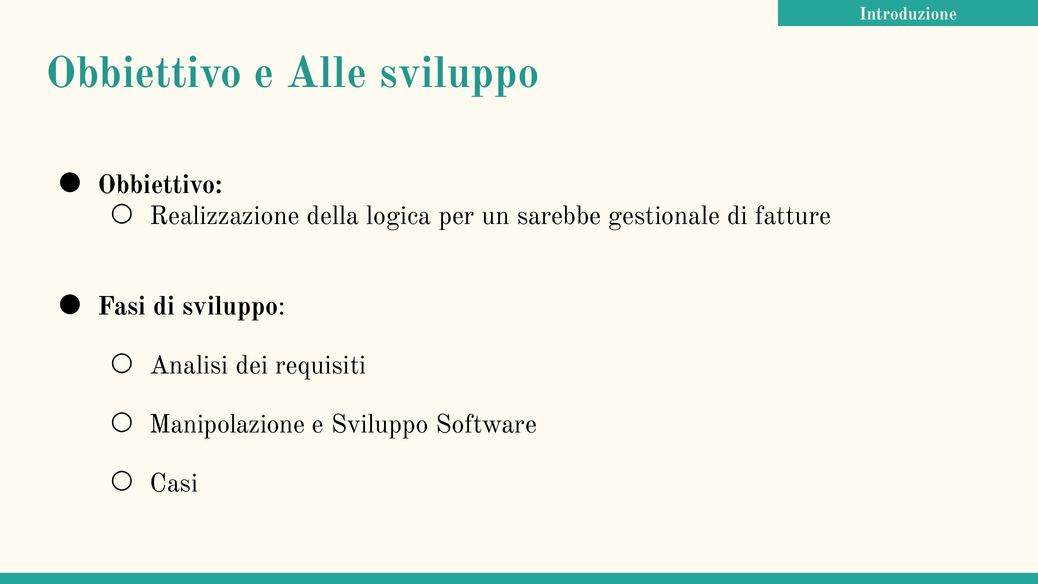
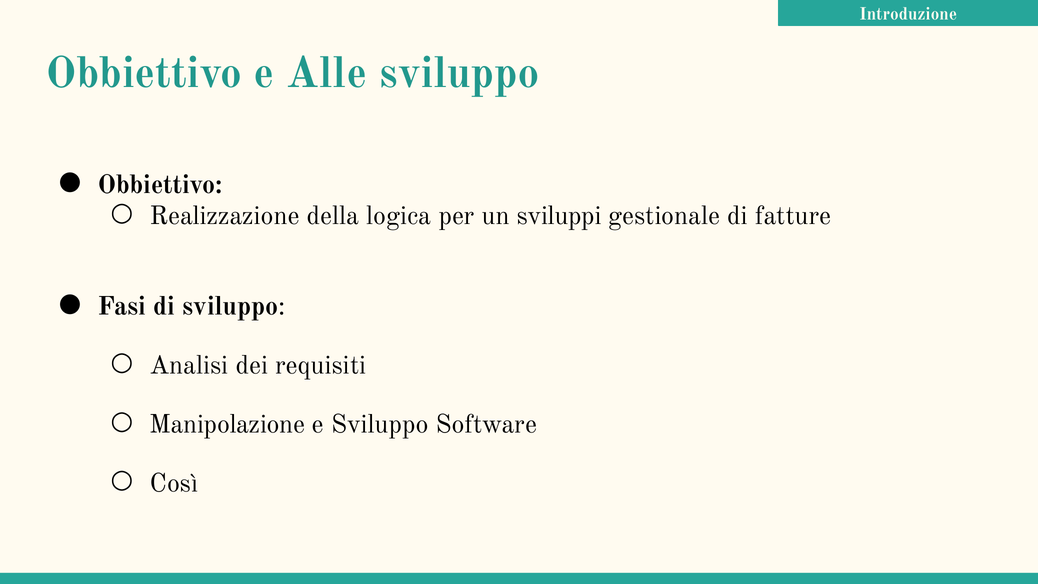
sarebbe: sarebbe -> sviluppi (559, 216)
Casi: Casi -> Così (174, 483)
